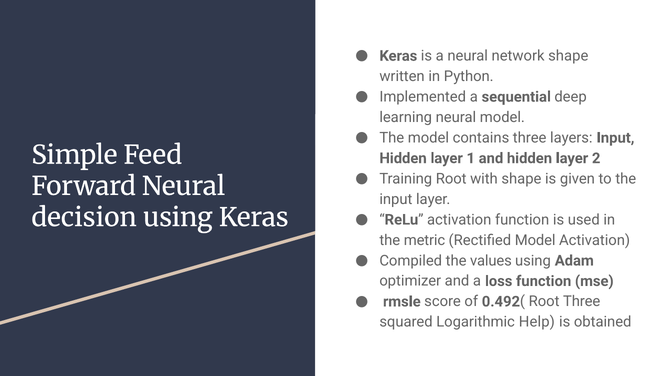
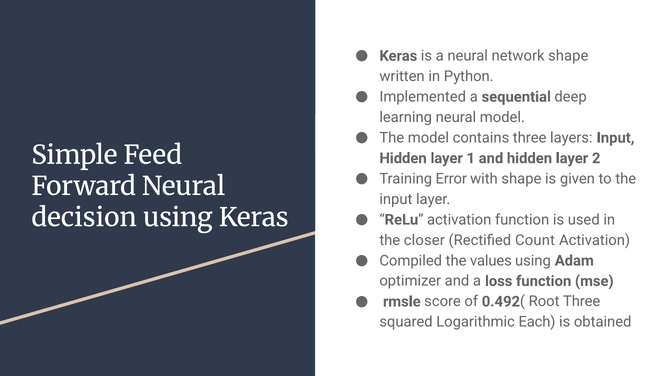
Training Root: Root -> Error (451, 179)
metric: metric -> closer (424, 240)
Rectified Model: Model -> Count (535, 240)
Help: Help -> Each (537, 322)
